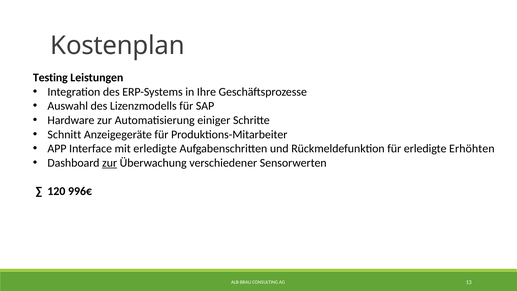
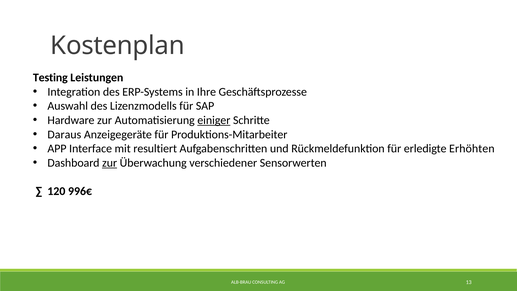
einiger underline: none -> present (214, 120)
Schnitt: Schnitt -> Daraus (64, 134)
mit erledigte: erledigte -> resultiert (155, 149)
